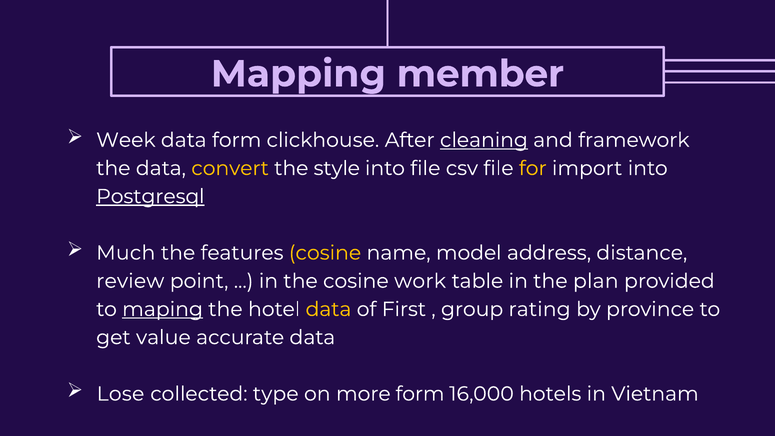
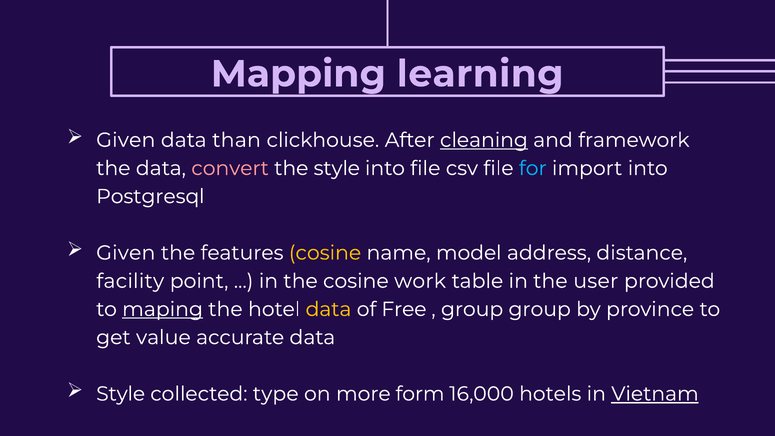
member: member -> learning (480, 74)
Week: Week -> Given (126, 140)
data form: form -> than (237, 140)
convert colour: yellow -> pink (230, 168)
for colour: yellow -> light blue (533, 168)
Postgresql underline: present -> none (150, 196)
Much: Much -> Given (126, 253)
review: review -> facility (130, 281)
plan: plan -> user (596, 281)
First: First -> Free (404, 309)
group rating: rating -> group (540, 309)
Lose: Lose -> Style (121, 394)
Vietnam underline: none -> present (655, 394)
